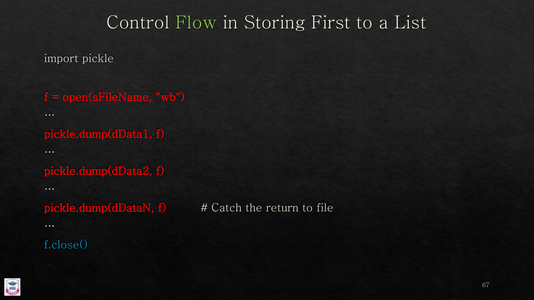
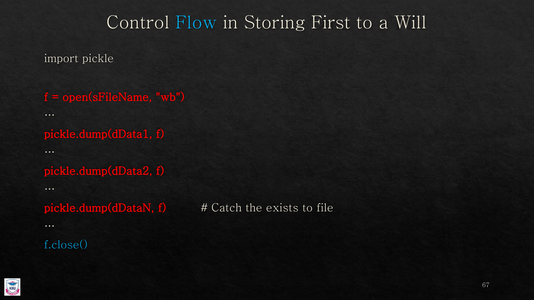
Flow colour: light green -> light blue (196, 23)
List: List -> Will (410, 23)
return: return -> exists (282, 208)
